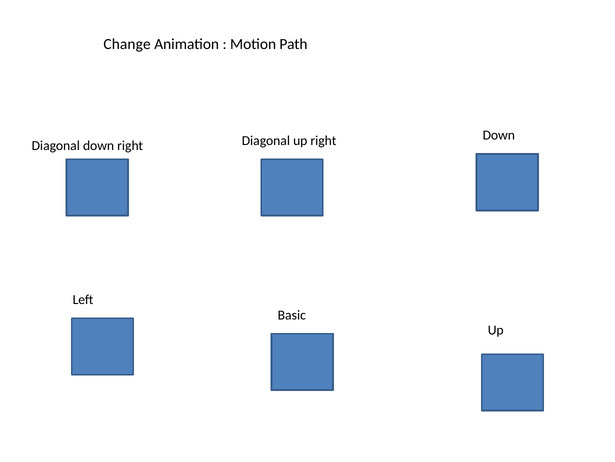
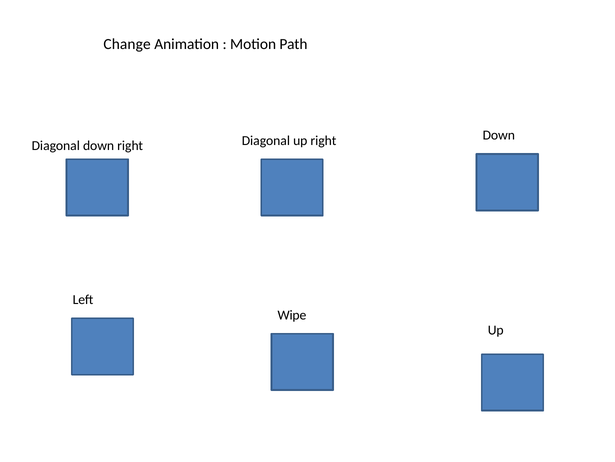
Basic: Basic -> Wipe (292, 315)
